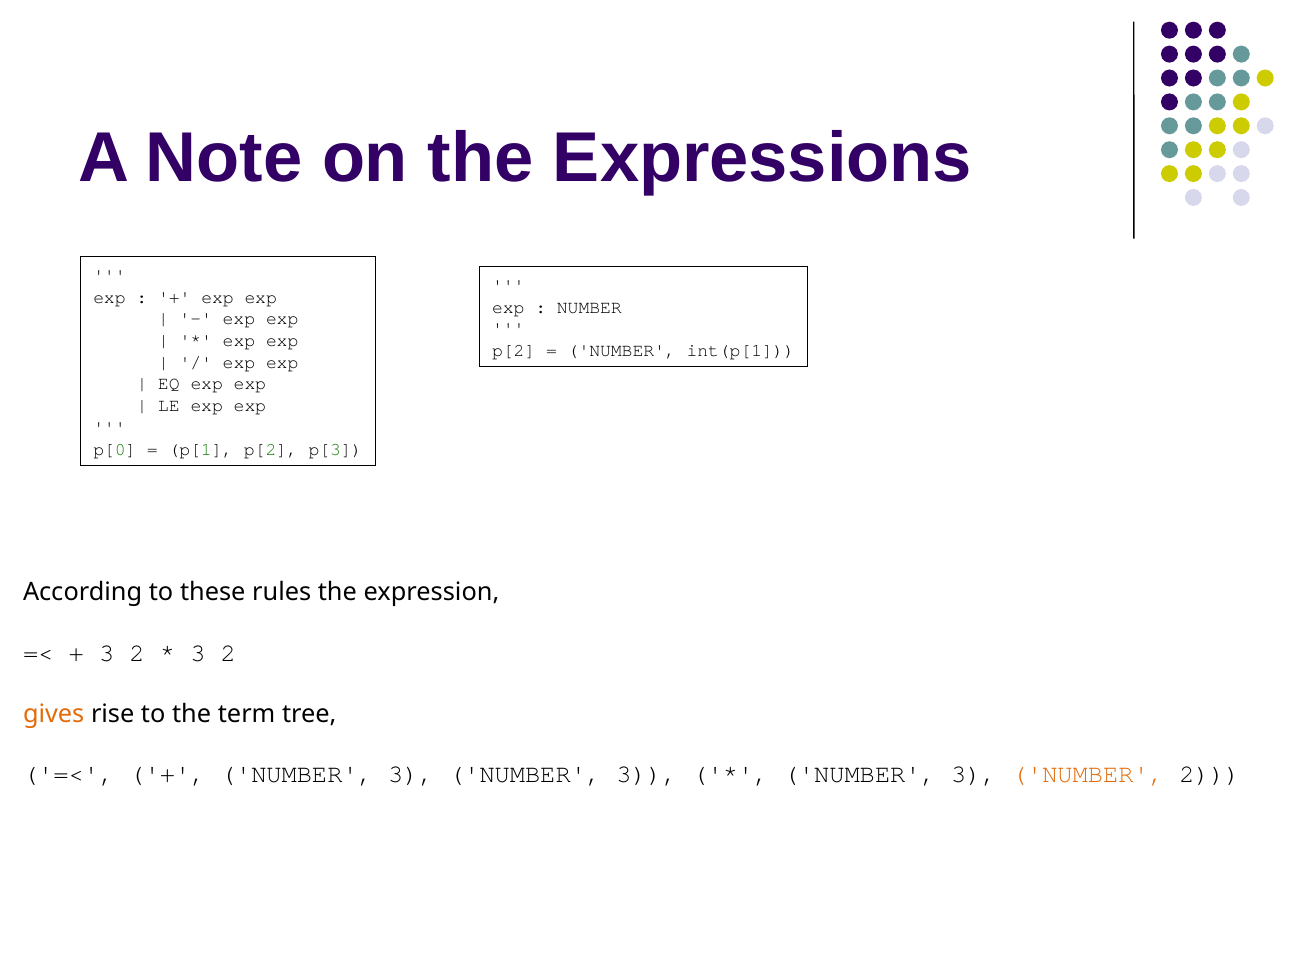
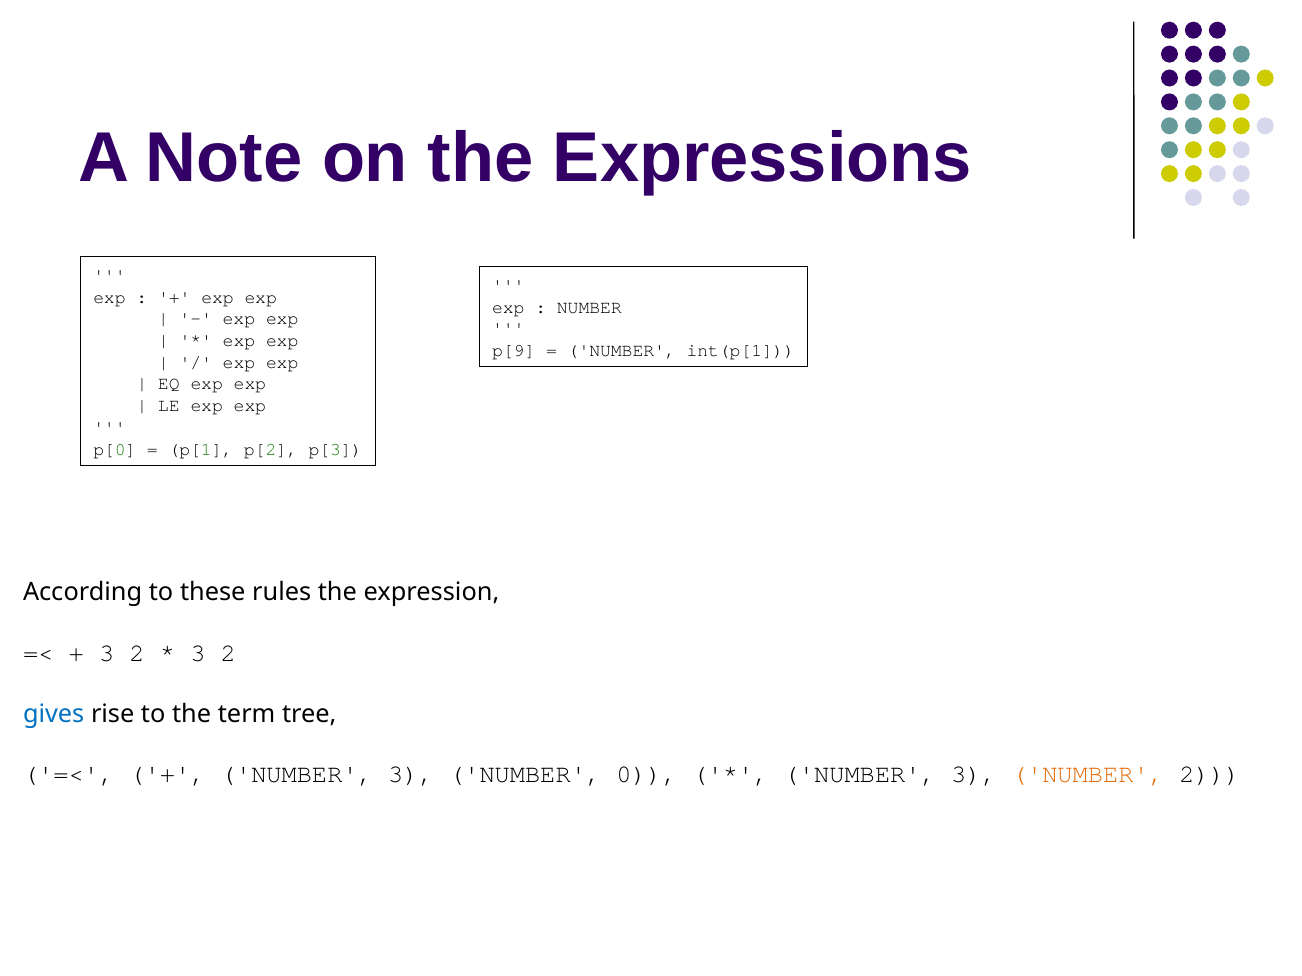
p[2: p[2 -> p[9 (514, 351)
gives colour: orange -> blue (54, 714)
3 NUMBER 3: 3 -> 0 (647, 775)
